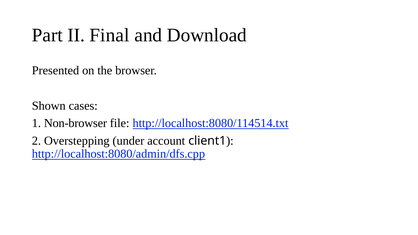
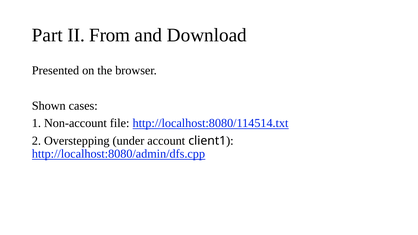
Final: Final -> From (110, 35)
Non-browser: Non-browser -> Non-account (75, 123)
